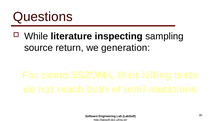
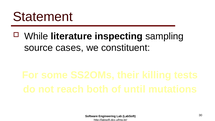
Questions: Questions -> Statement (43, 17)
return: return -> cases (70, 48)
generation: generation -> constituent (126, 48)
